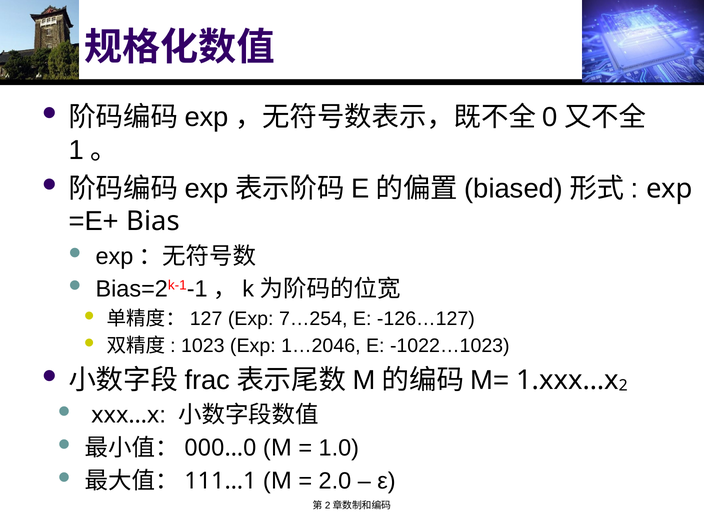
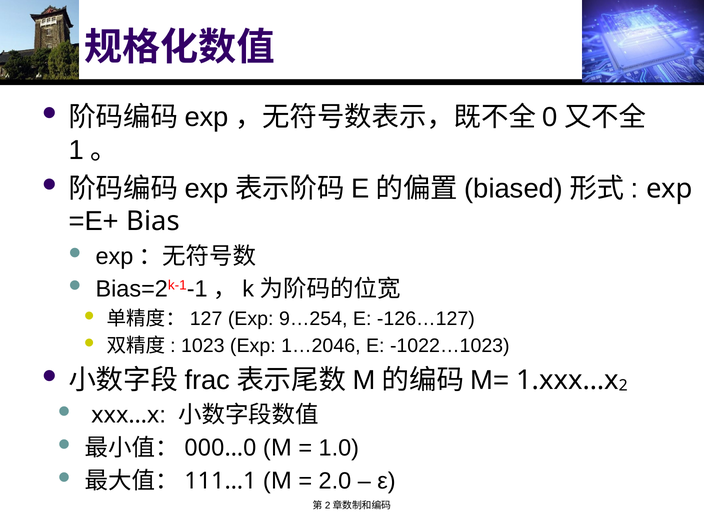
7…254: 7…254 -> 9…254 (313, 319)
